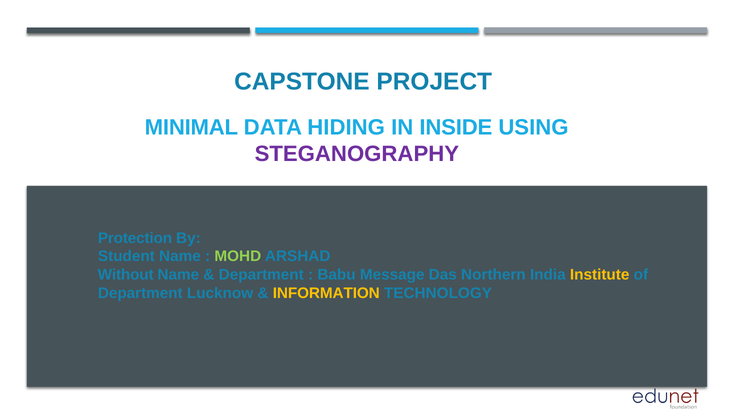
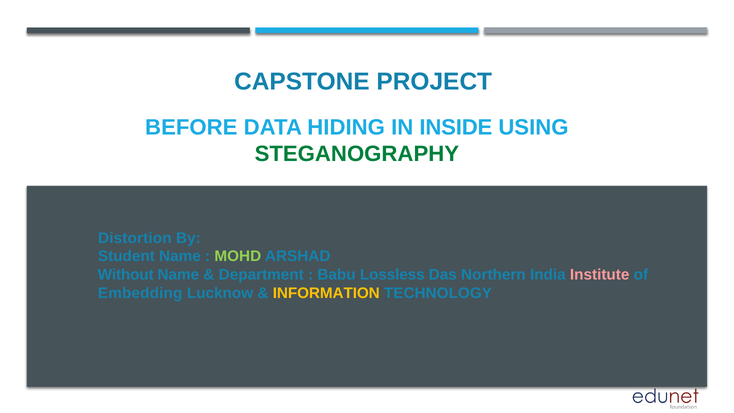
MINIMAL: MINIMAL -> BEFORE (191, 127)
STEGANOGRAPHY colour: purple -> green (357, 154)
Protection: Protection -> Distortion (135, 238)
Message: Message -> Lossless (392, 275)
Institute colour: yellow -> pink (600, 275)
Department: Department -> Embedding (140, 293)
